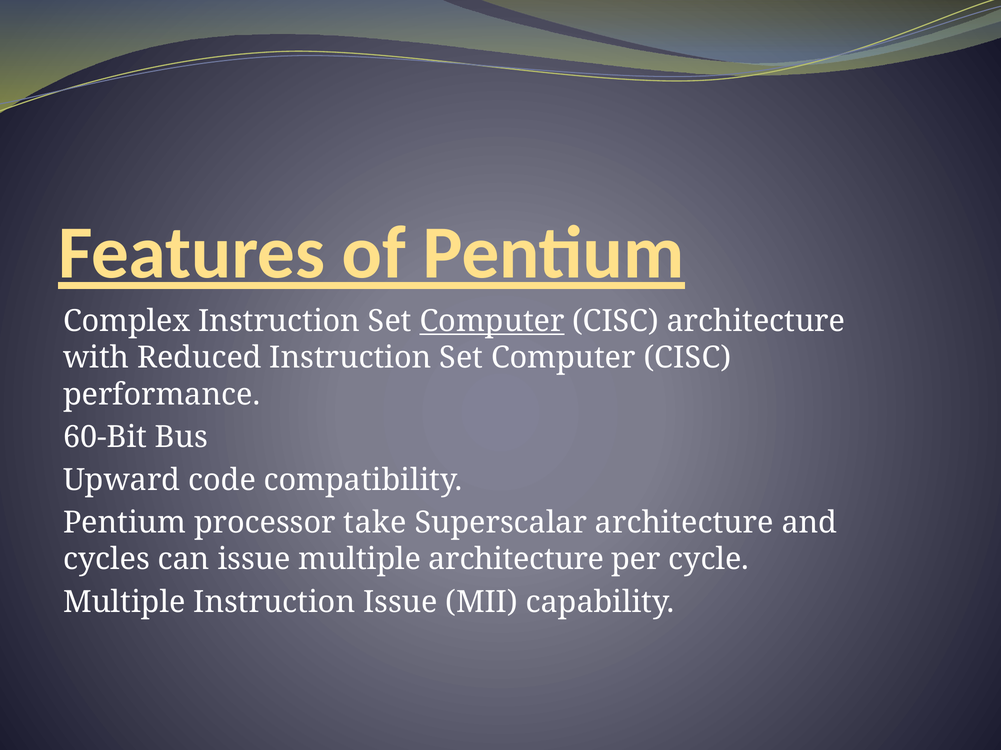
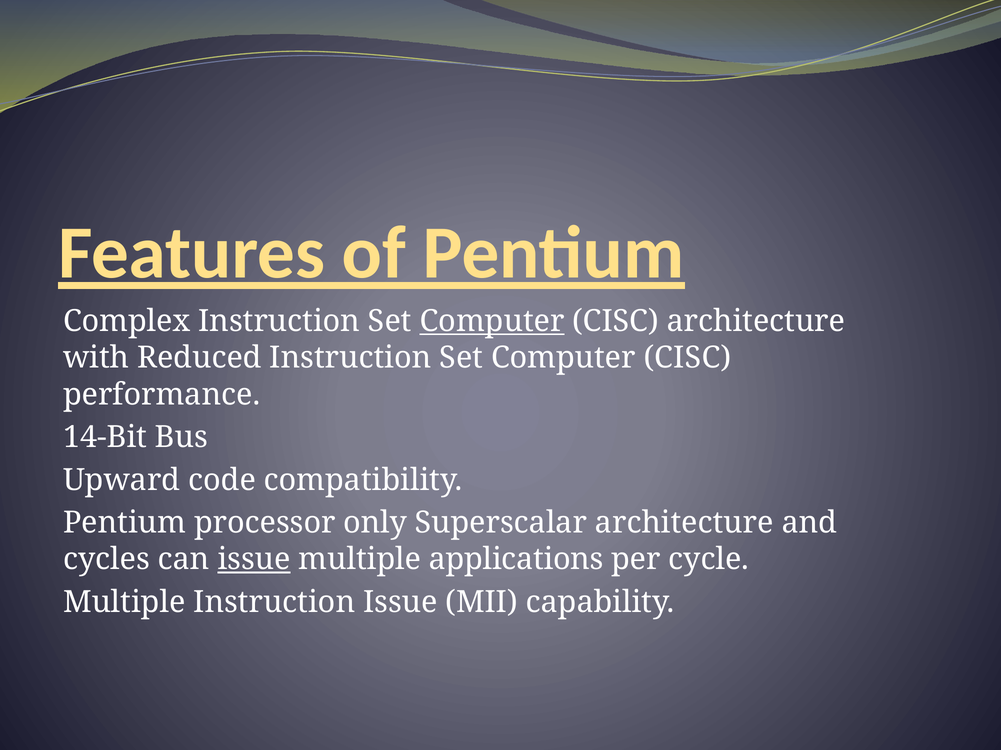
60-Bit: 60-Bit -> 14-Bit (105, 438)
take: take -> only (375, 523)
issue underline: none -> present (254, 560)
multiple architecture: architecture -> applications (516, 560)
